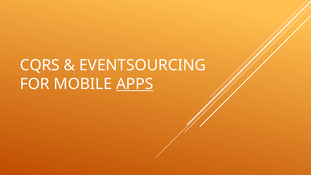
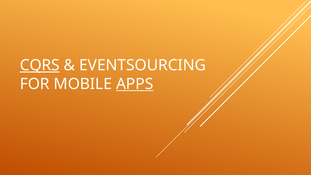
CQRS underline: none -> present (40, 65)
